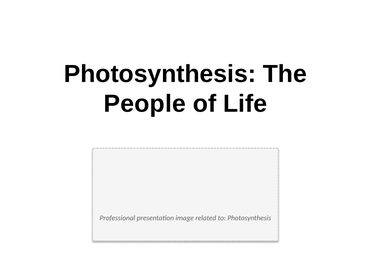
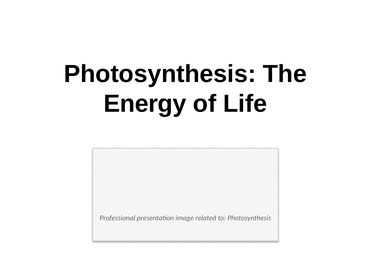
People: People -> Energy (145, 104)
